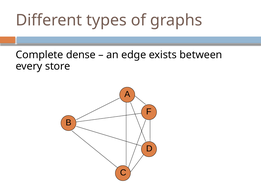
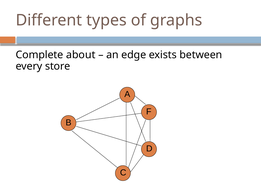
dense: dense -> about (81, 55)
